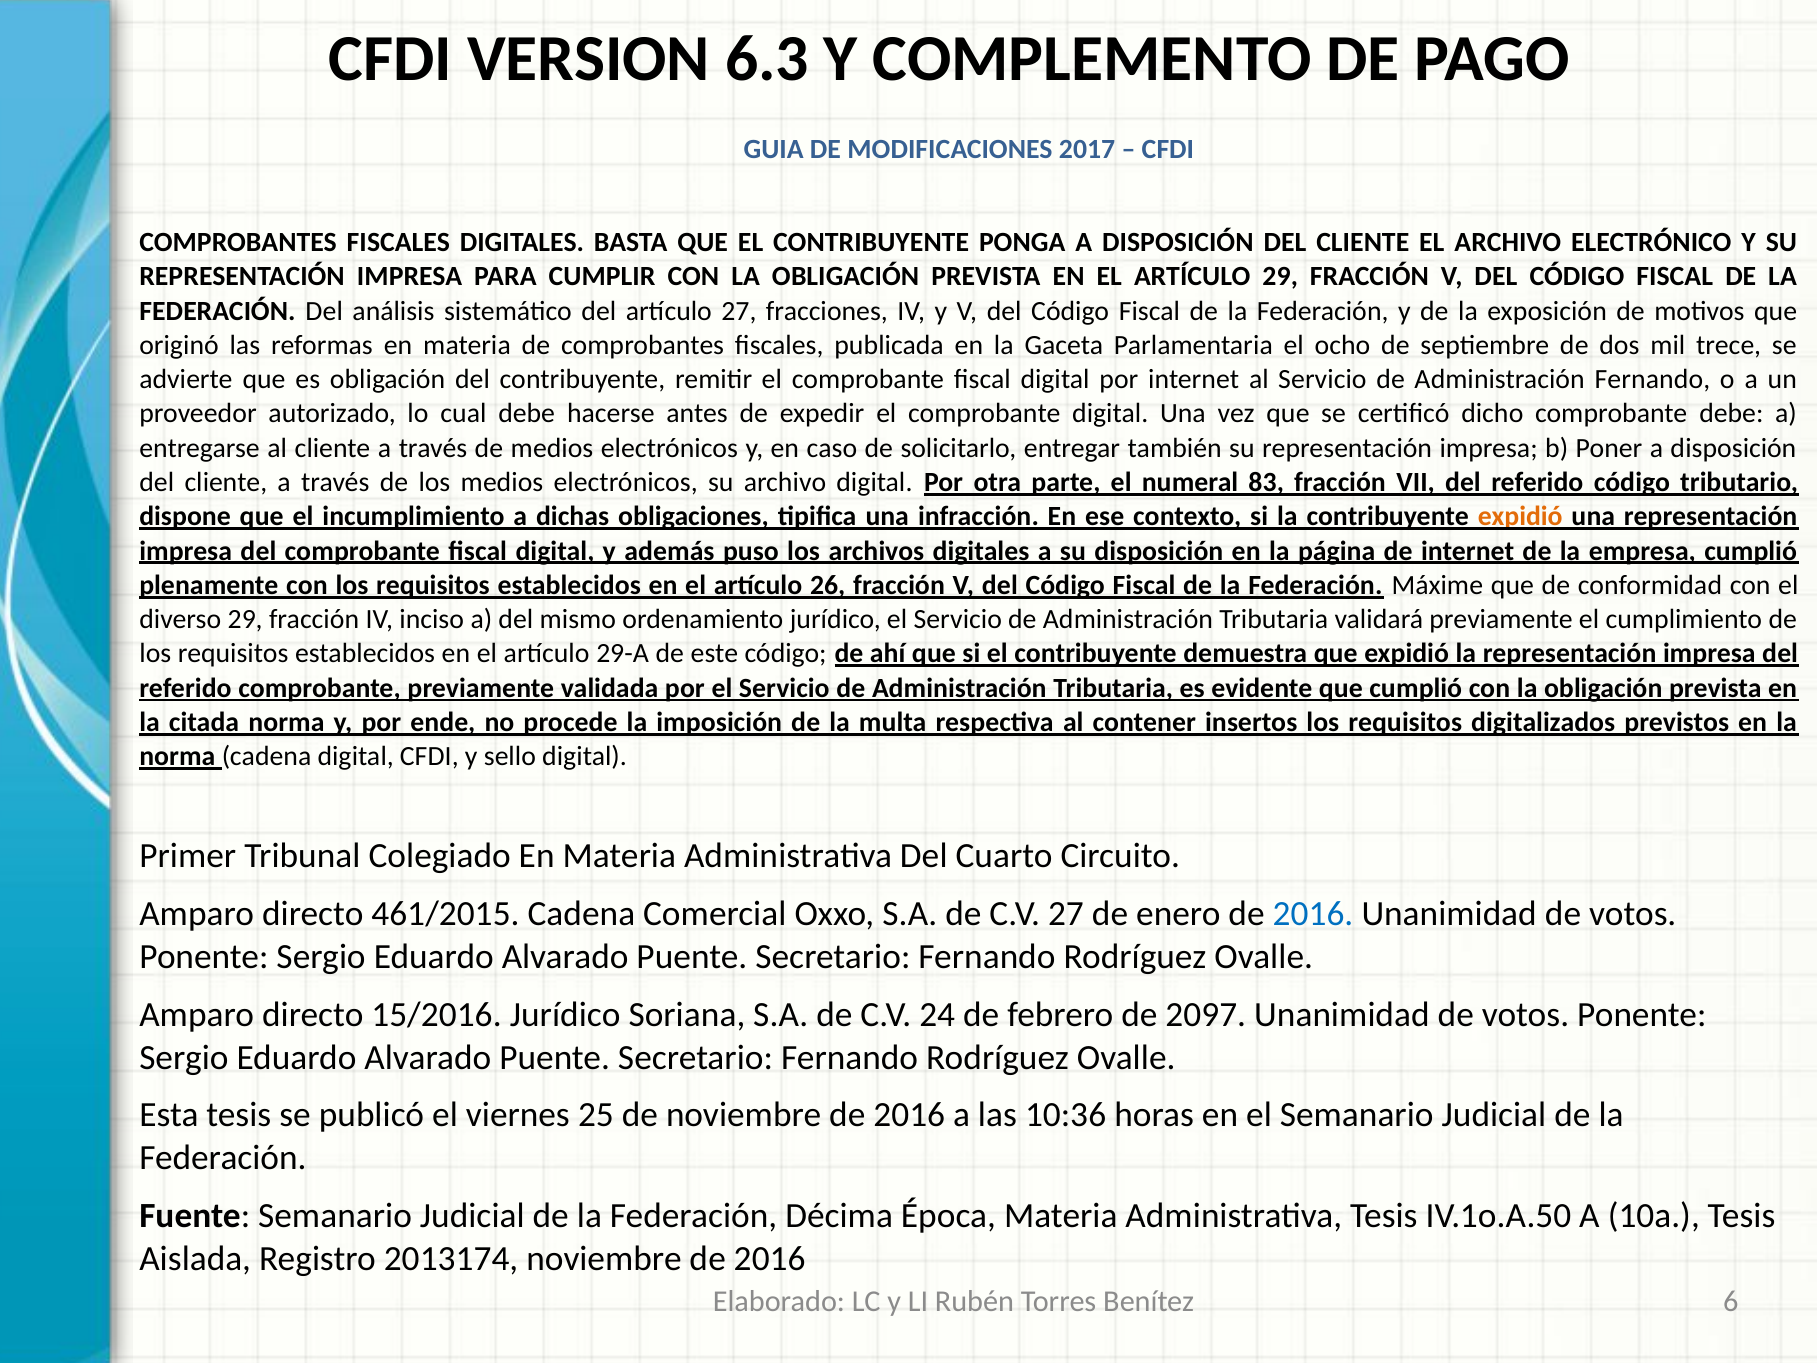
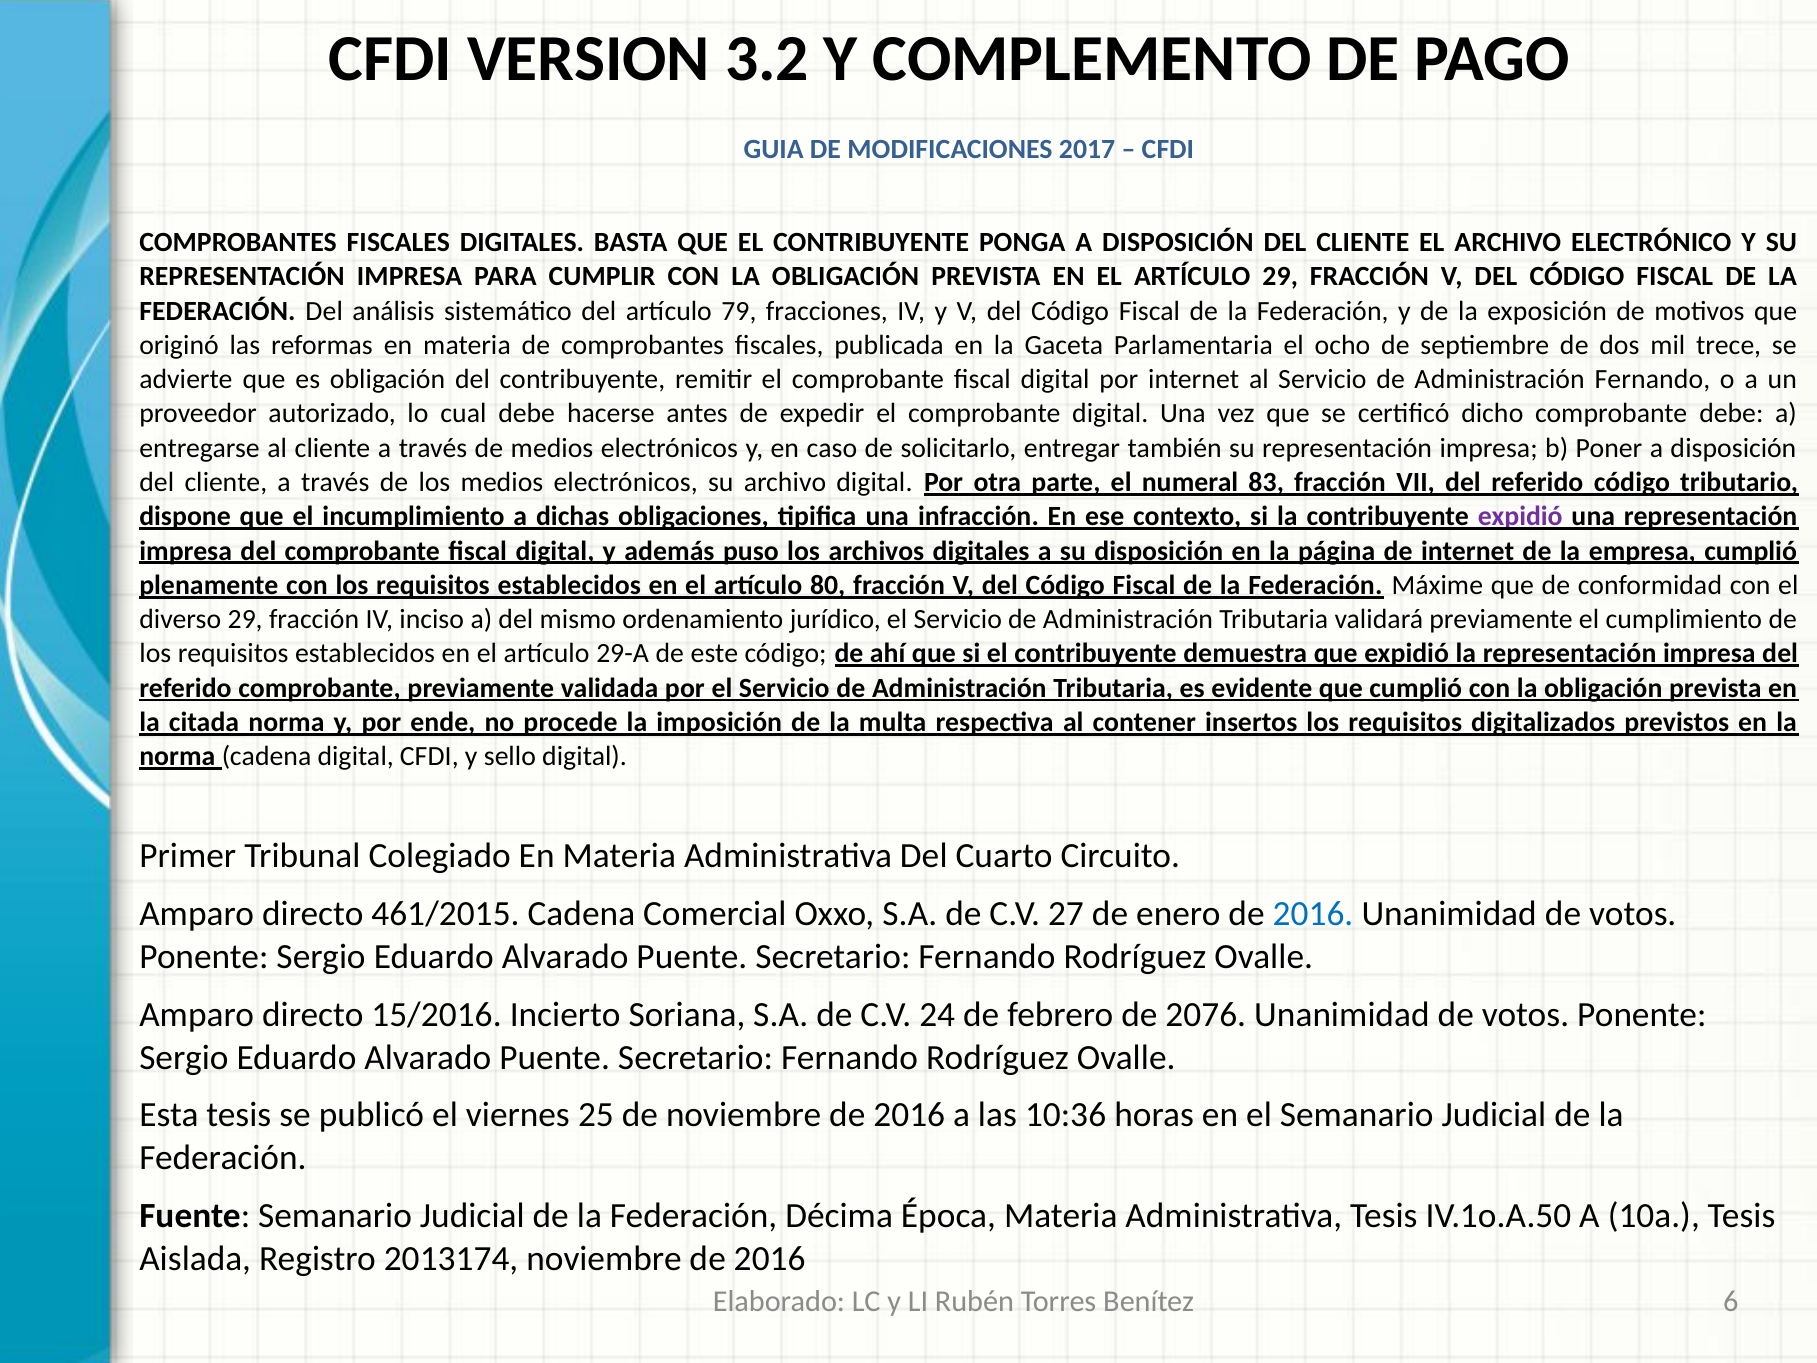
6.3: 6.3 -> 3.2 (767, 59)
artículo 27: 27 -> 79 (739, 311)
expidió colour: orange -> purple (1520, 517)
26: 26 -> 80 (828, 585)
15/2016 Jurídico: Jurídico -> Incierto (565, 1014)
2097: 2097 -> 2076 (1206, 1014)
